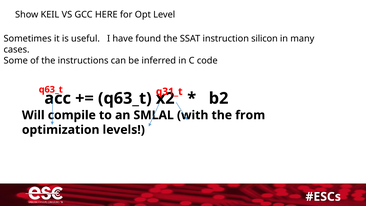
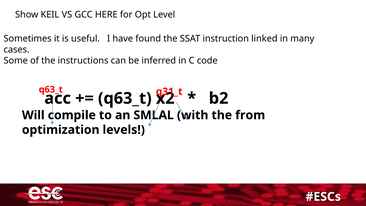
silicon: silicon -> linked (264, 39)
